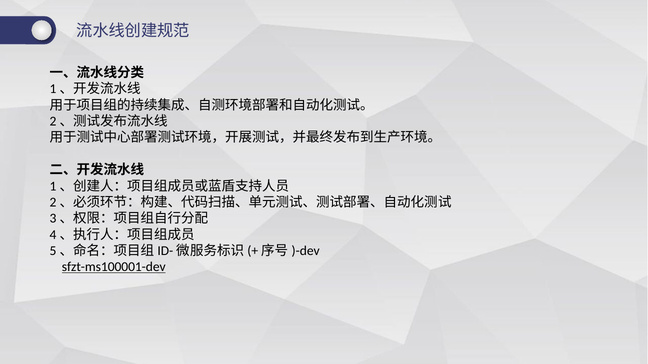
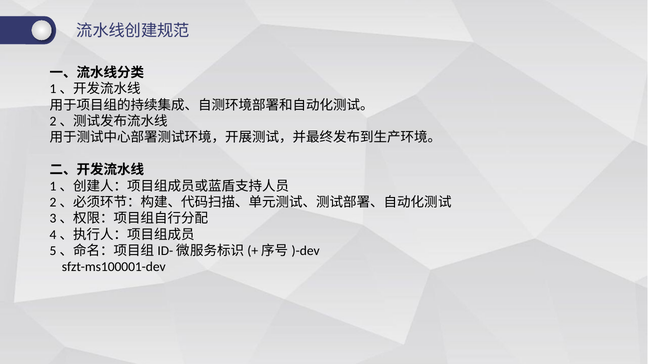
sfzt-ms100001-dev underline: present -> none (114, 267)
